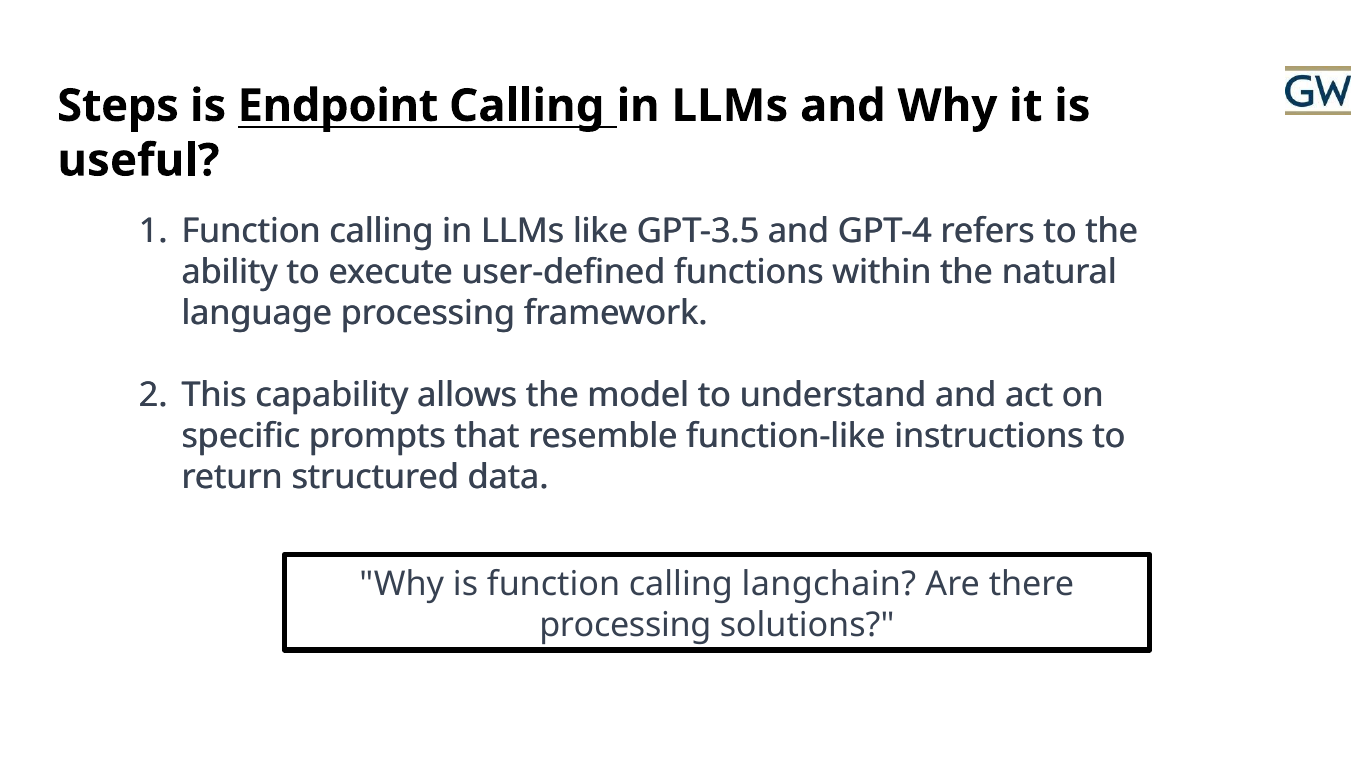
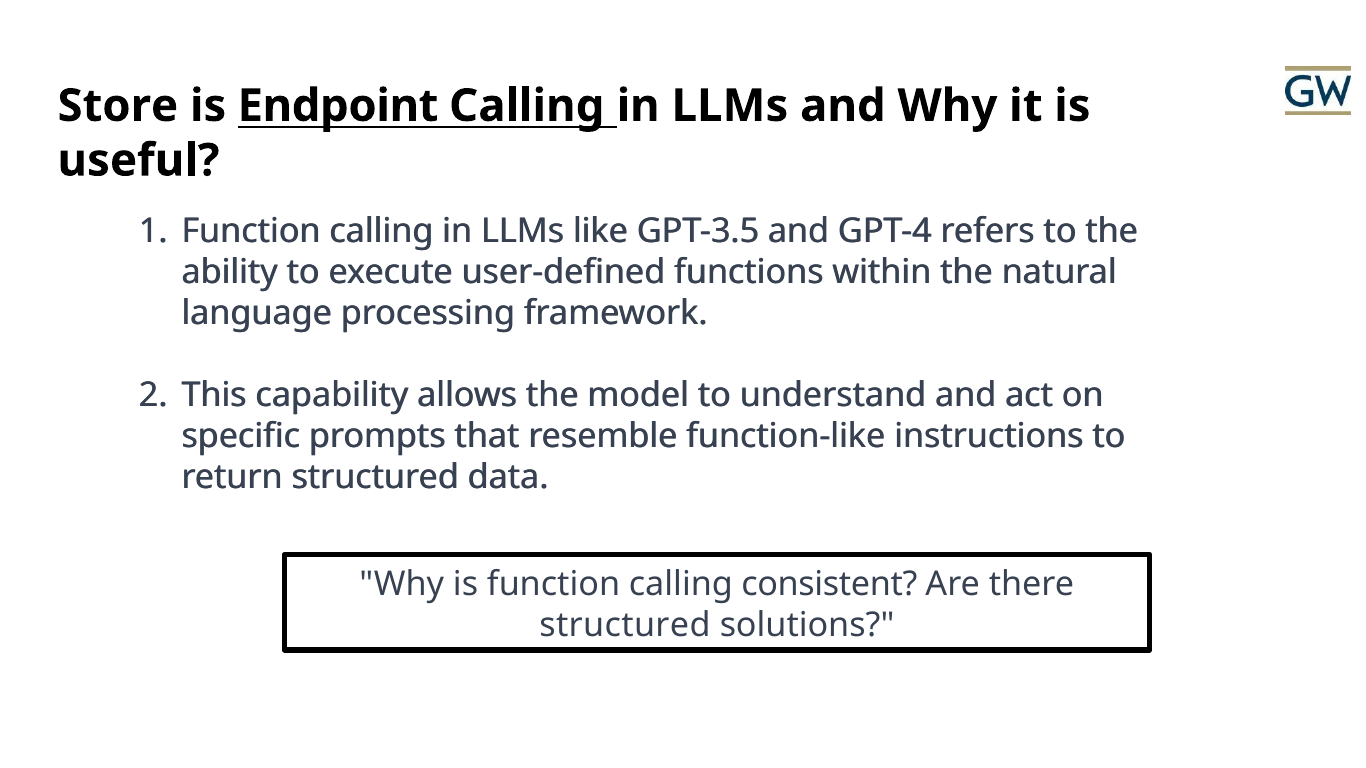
Steps: Steps -> Store (118, 106)
langchain: langchain -> consistent (829, 585)
processing: processing -> structured (625, 625)
